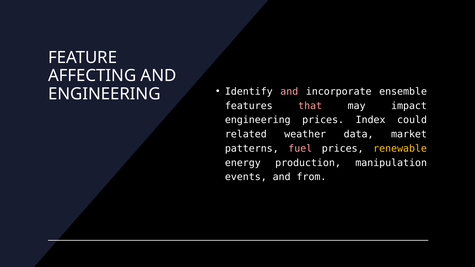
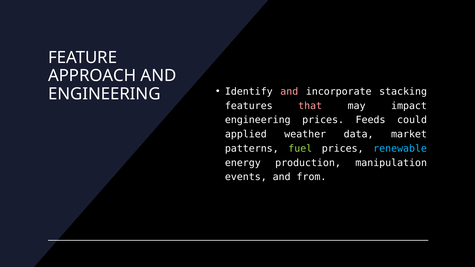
AFFECTING: AFFECTING -> APPROACH (92, 76)
ensemble: ensemble -> stacking (403, 92)
Index: Index -> Feeds (371, 120)
related: related -> applied (246, 134)
fuel colour: pink -> light green (300, 149)
renewable colour: yellow -> light blue (400, 149)
